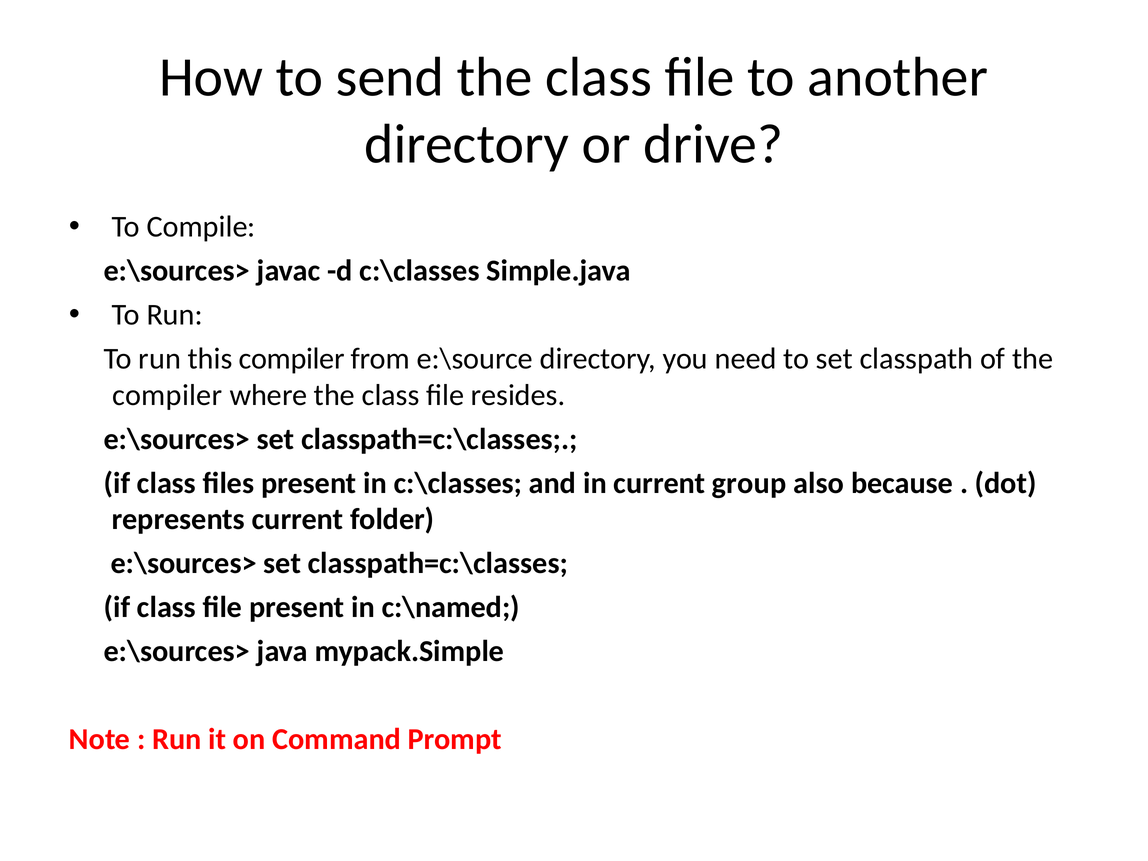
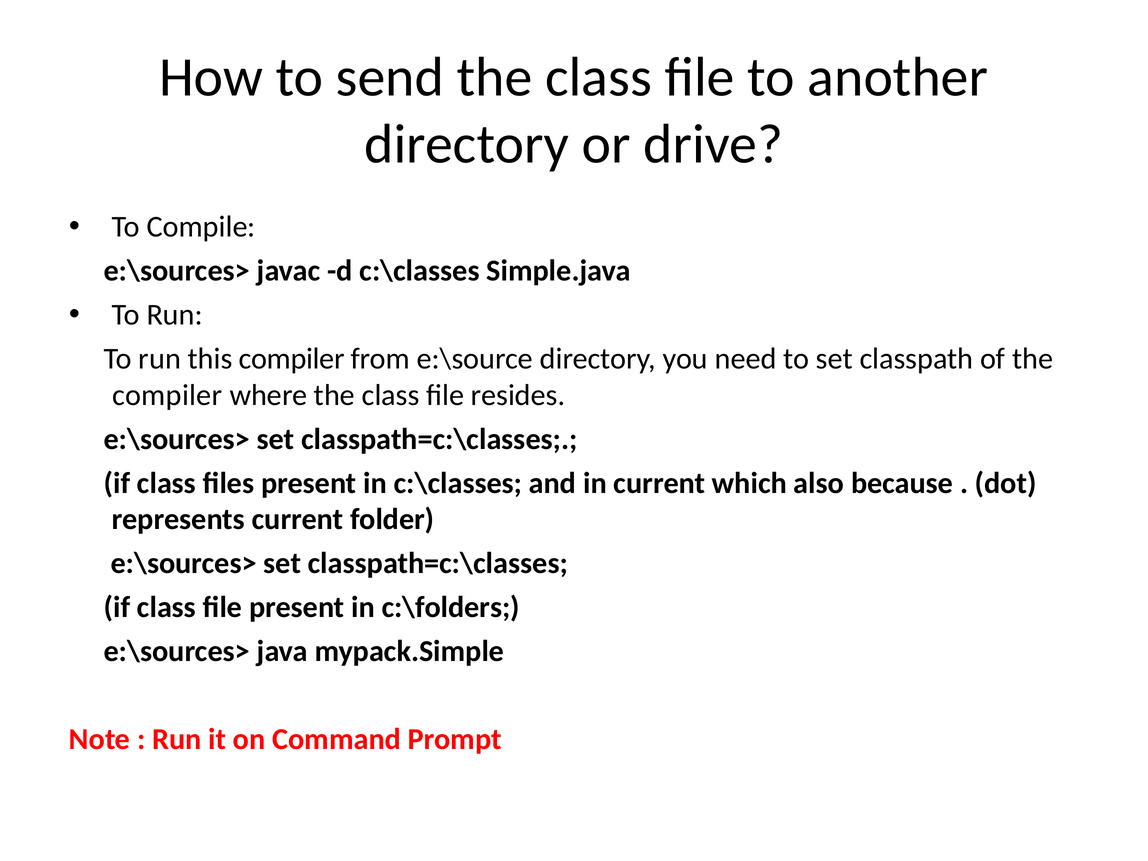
group: group -> which (749, 483)
c:\named: c:\named -> c:\folders (451, 607)
